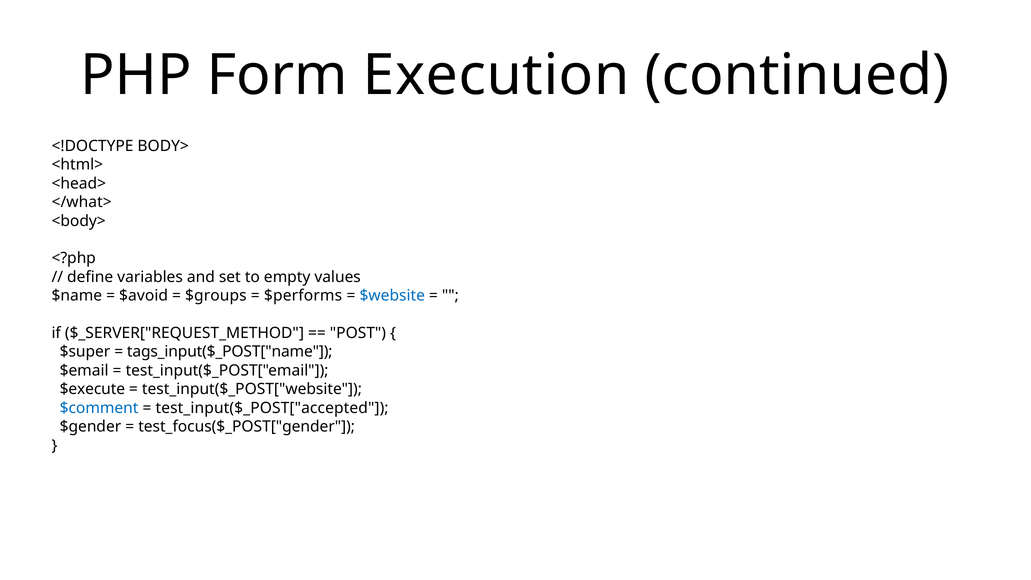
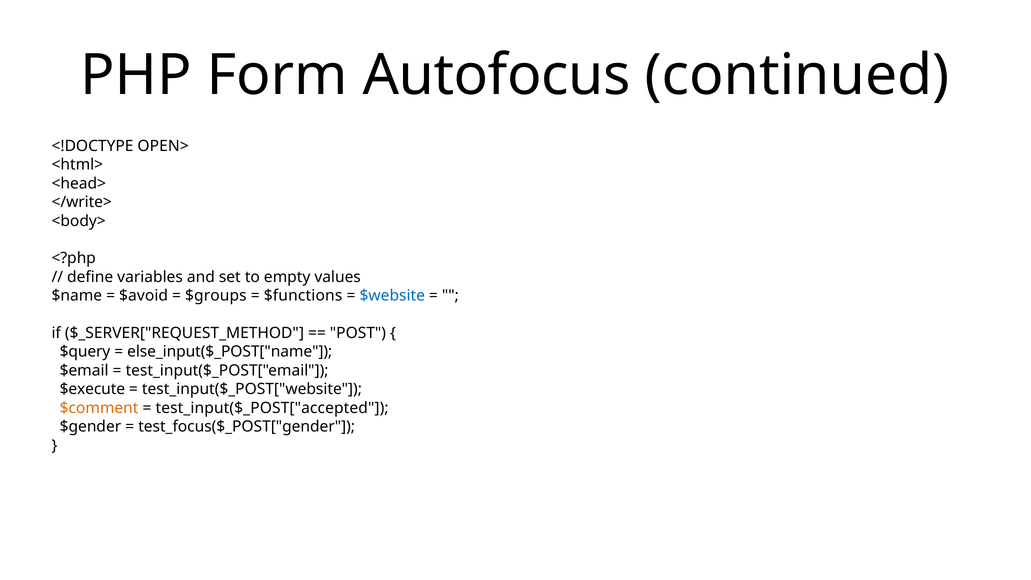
Execution: Execution -> Autofocus (497, 76)
BODY>: BODY> -> OPEN> (163, 146)
</what>: </what> -> </write> (82, 202)
$performs: $performs -> $functions (303, 296)
$super: $super -> $query (85, 352)
tags_input($_POST["name: tags_input($_POST["name -> else_input($_POST["name (230, 352)
$comment colour: blue -> orange (99, 408)
